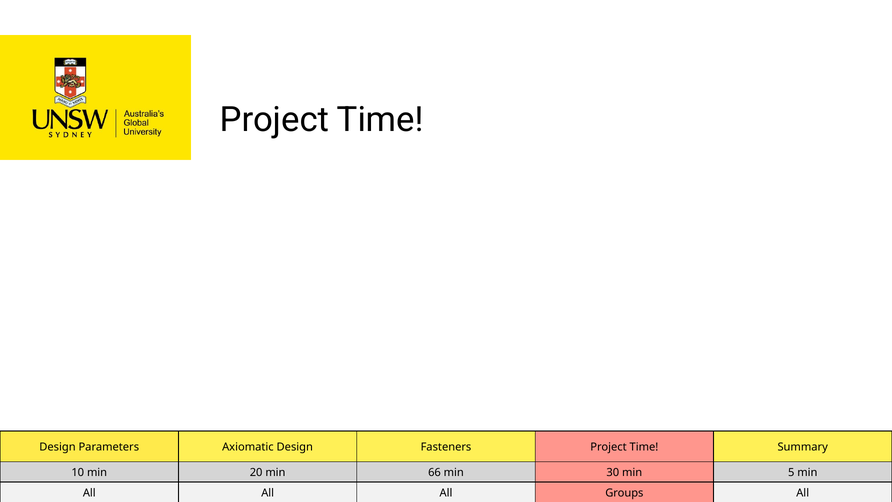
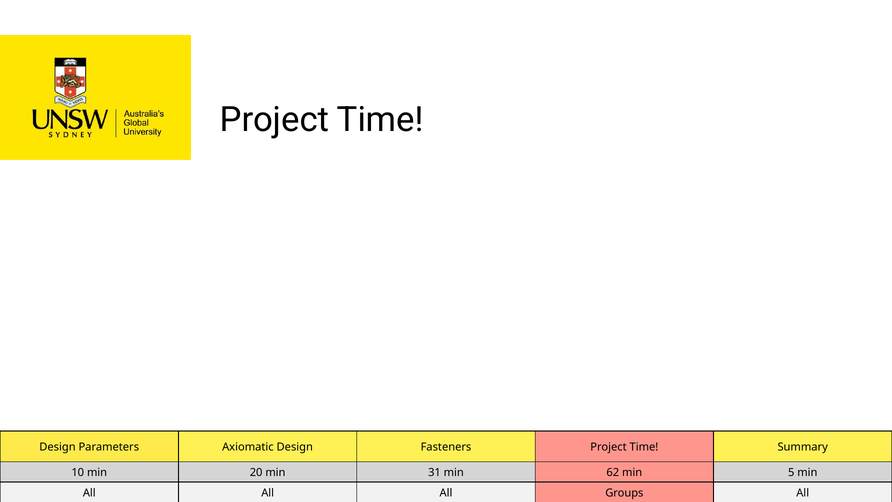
66: 66 -> 31 (434, 472)
30: 30 -> 62 (613, 472)
